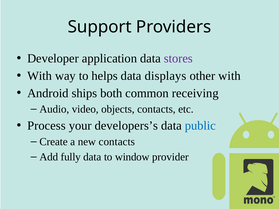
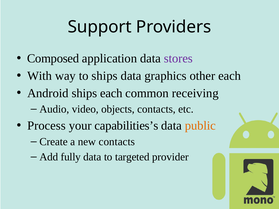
Developer: Developer -> Composed (53, 59)
to helps: helps -> ships (105, 76)
displays: displays -> graphics (166, 76)
other with: with -> each (230, 76)
ships both: both -> each (111, 93)
developers’s: developers’s -> capabilities’s (126, 126)
public colour: blue -> orange (200, 126)
window: window -> targeted (132, 157)
